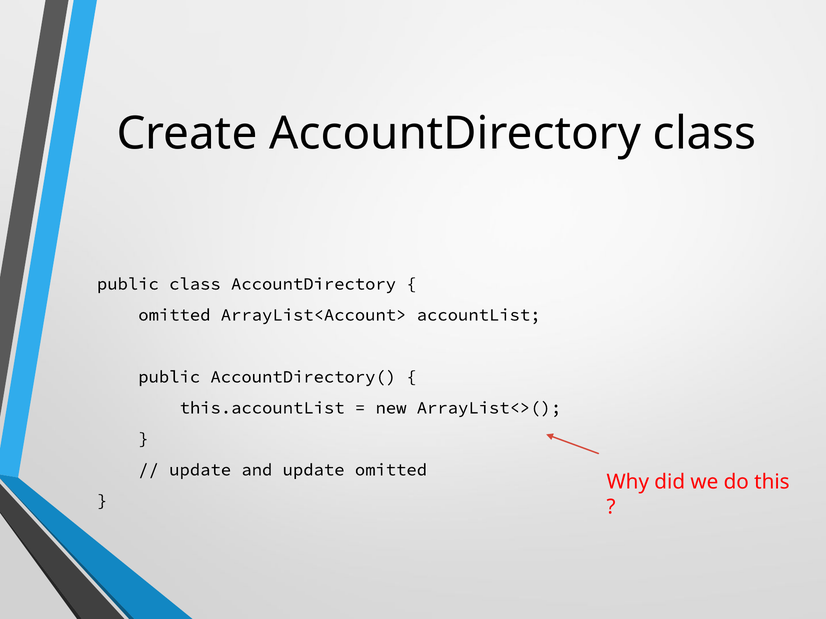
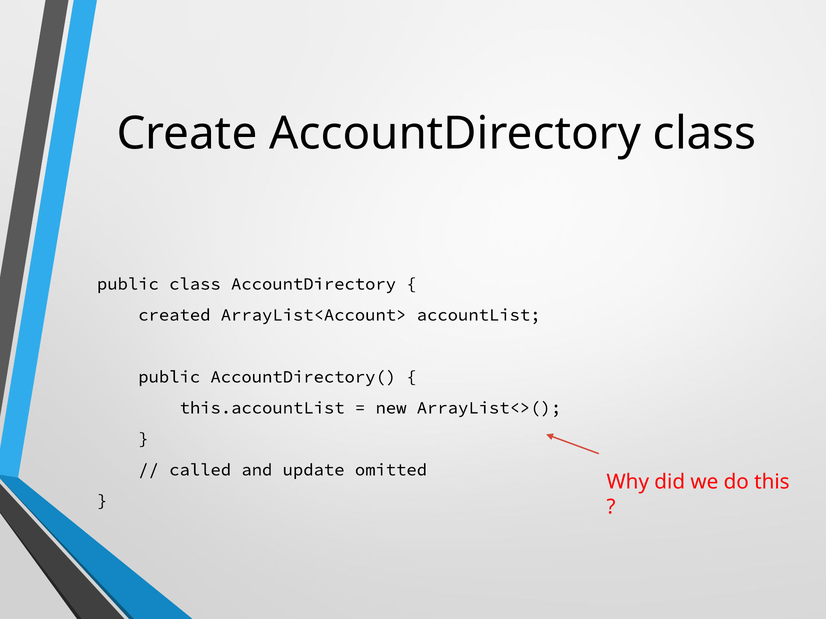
omitted: omitted -> created (174, 315)
update: update -> called (200, 470)
